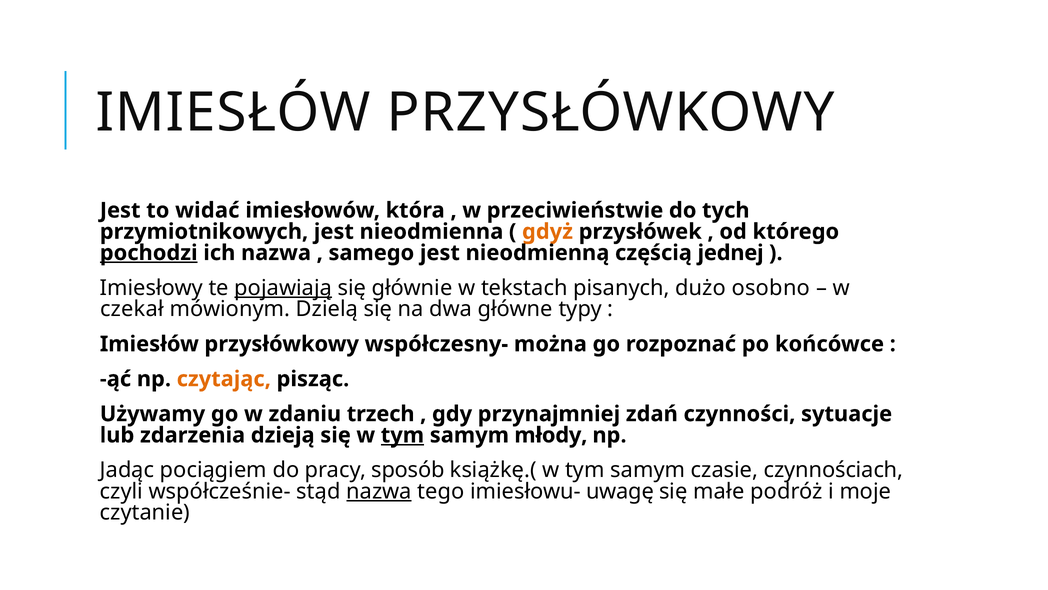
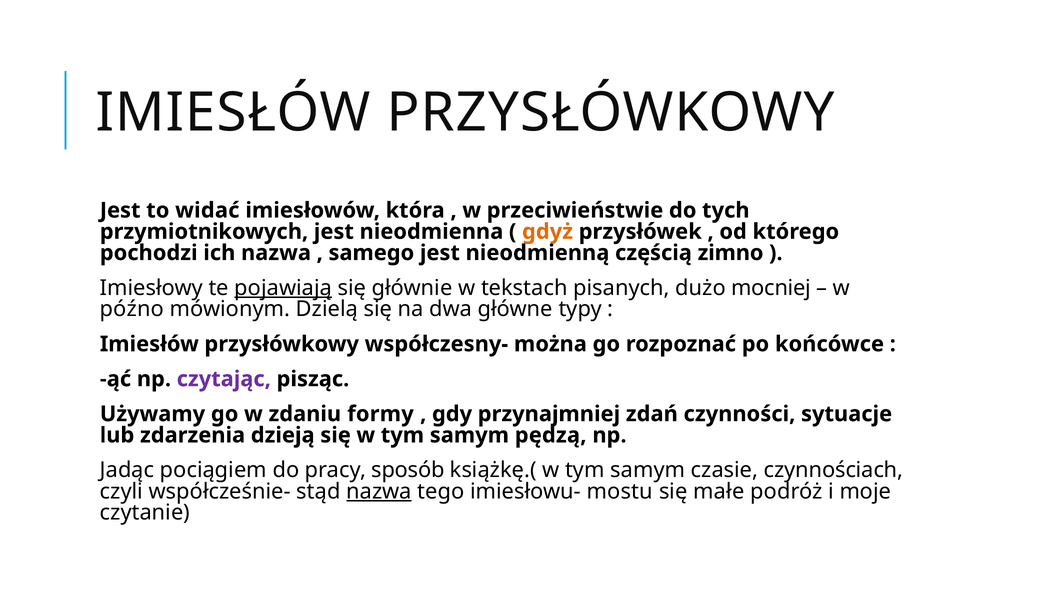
pochodzi underline: present -> none (149, 253)
jednej: jednej -> zimno (731, 253)
osobno: osobno -> mocniej (771, 288)
czekał: czekał -> późno (132, 309)
czytając colour: orange -> purple (224, 379)
trzech: trzech -> formy (380, 414)
tym underline: present -> none (402, 435)
młody: młody -> pędzą (551, 435)
uwagę: uwagę -> mostu (620, 491)
